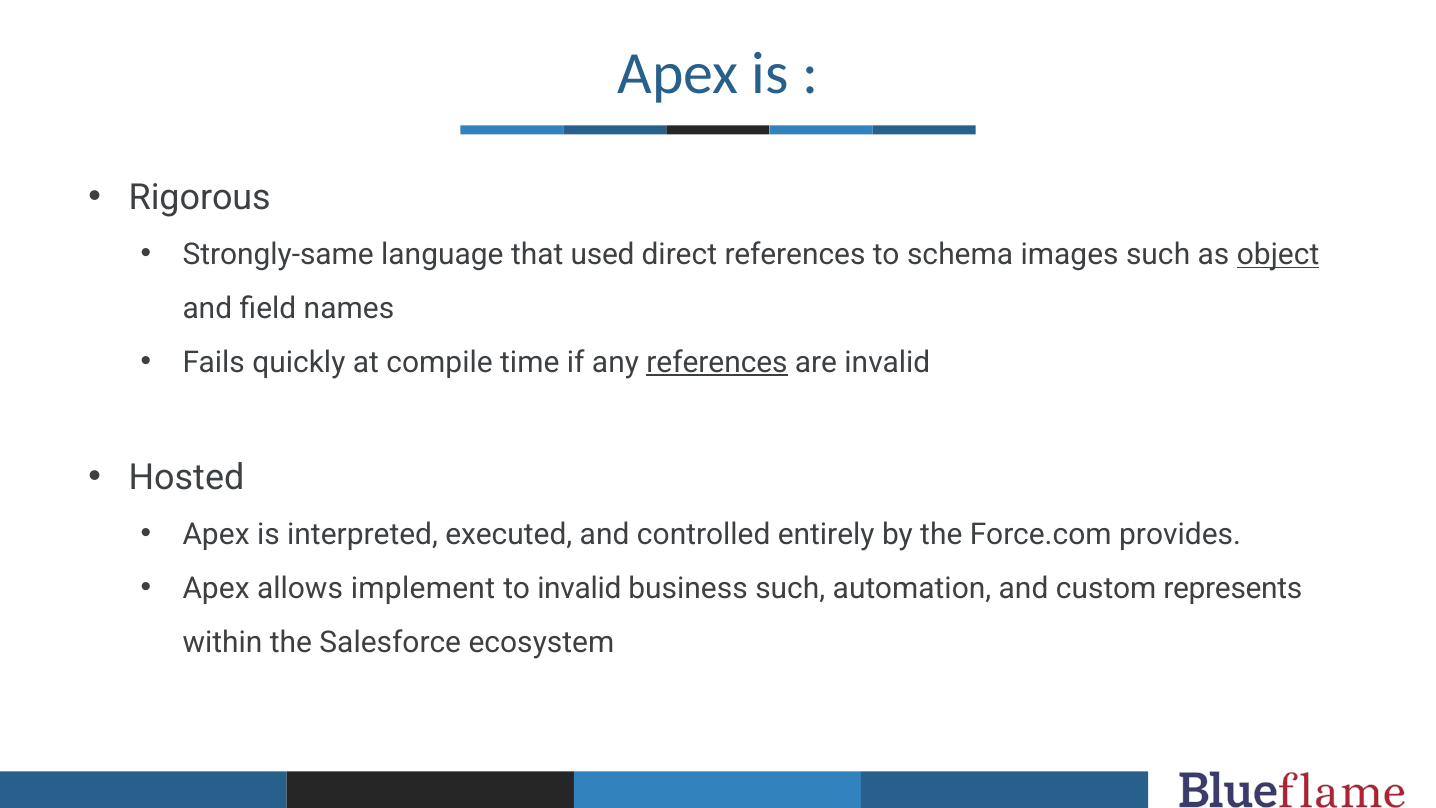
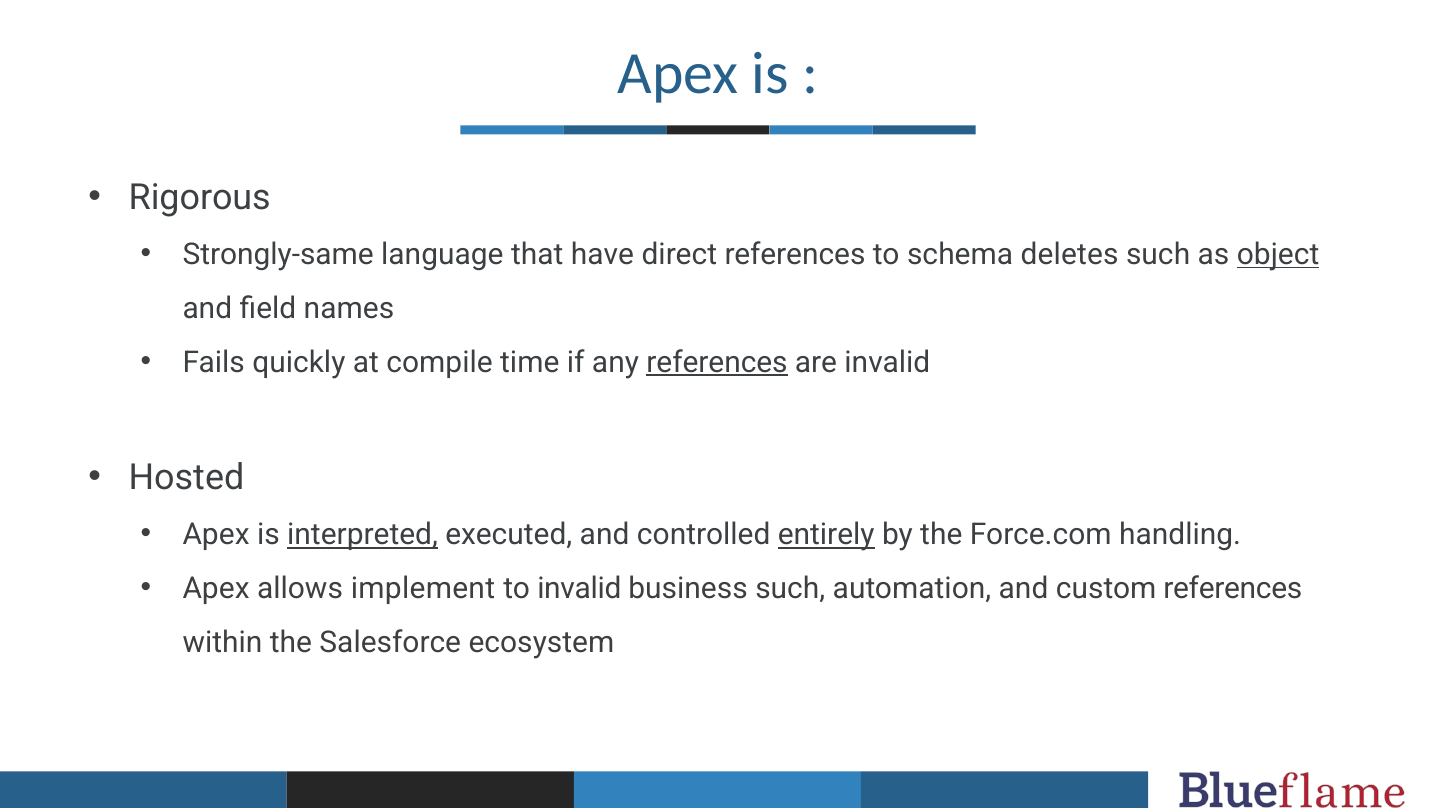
used: used -> have (602, 255)
images: images -> deletes (1070, 255)
interpreted underline: none -> present (363, 535)
entirely underline: none -> present (826, 535)
provides: provides -> handling (1180, 535)
custom represents: represents -> references (1233, 588)
